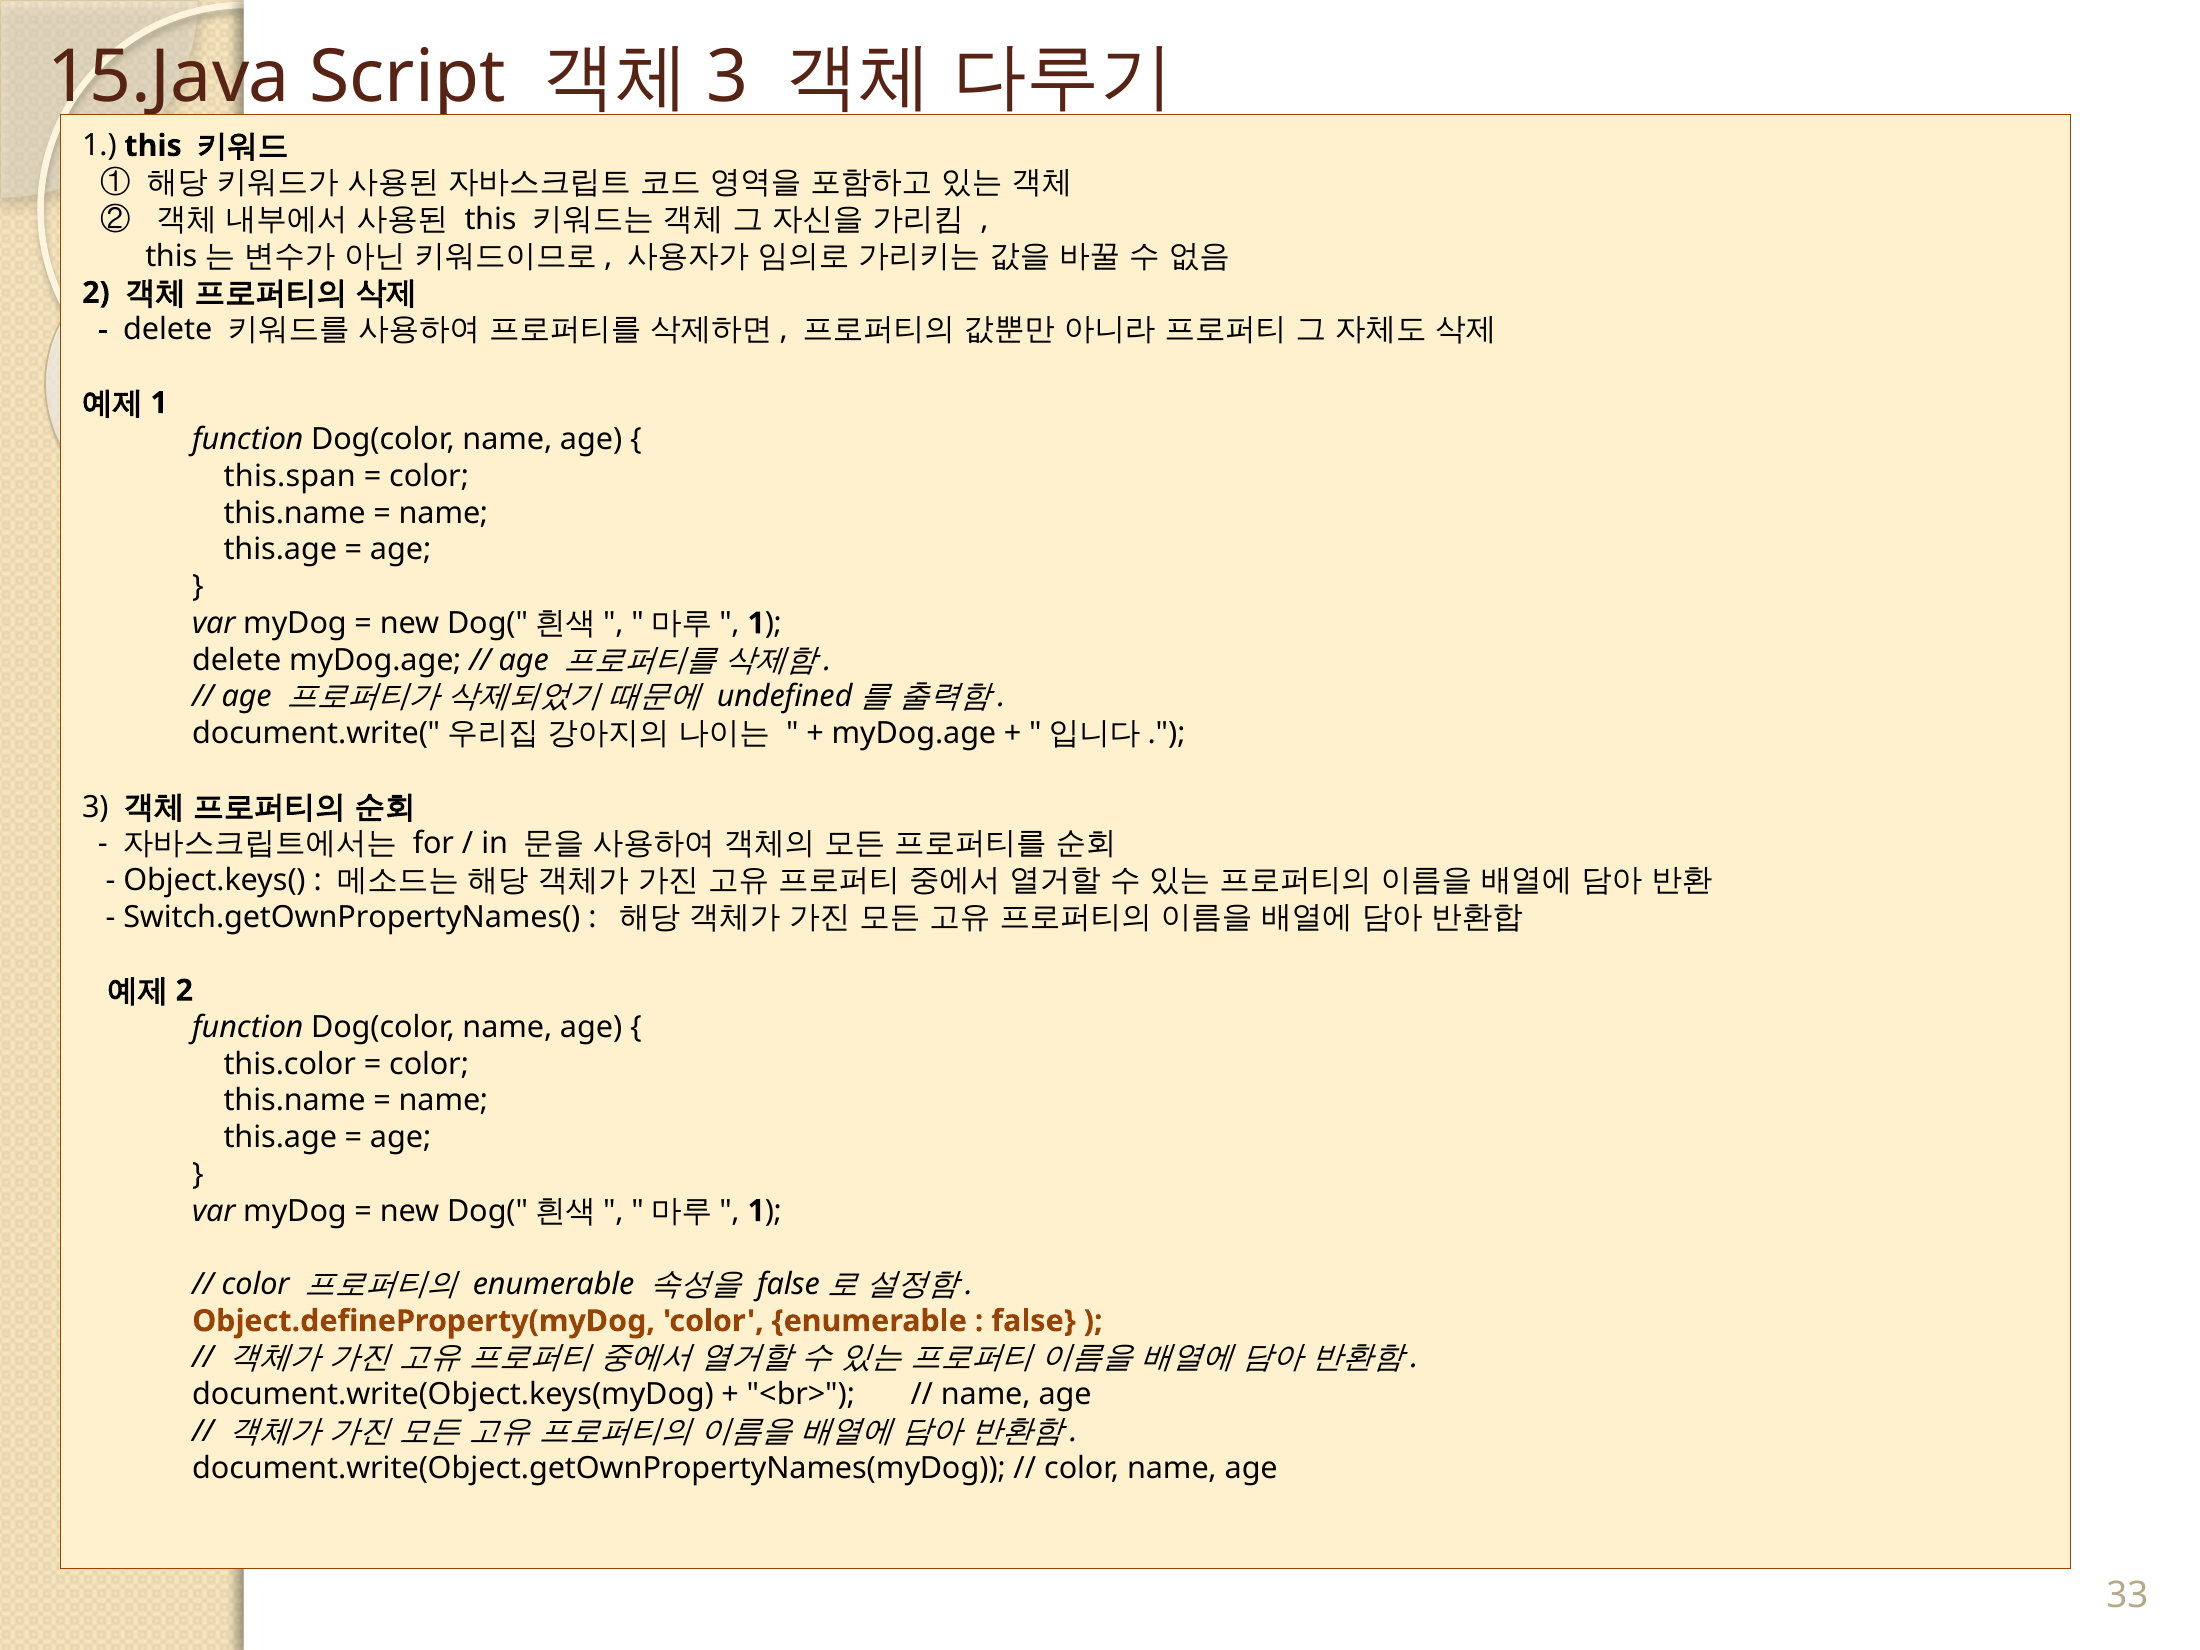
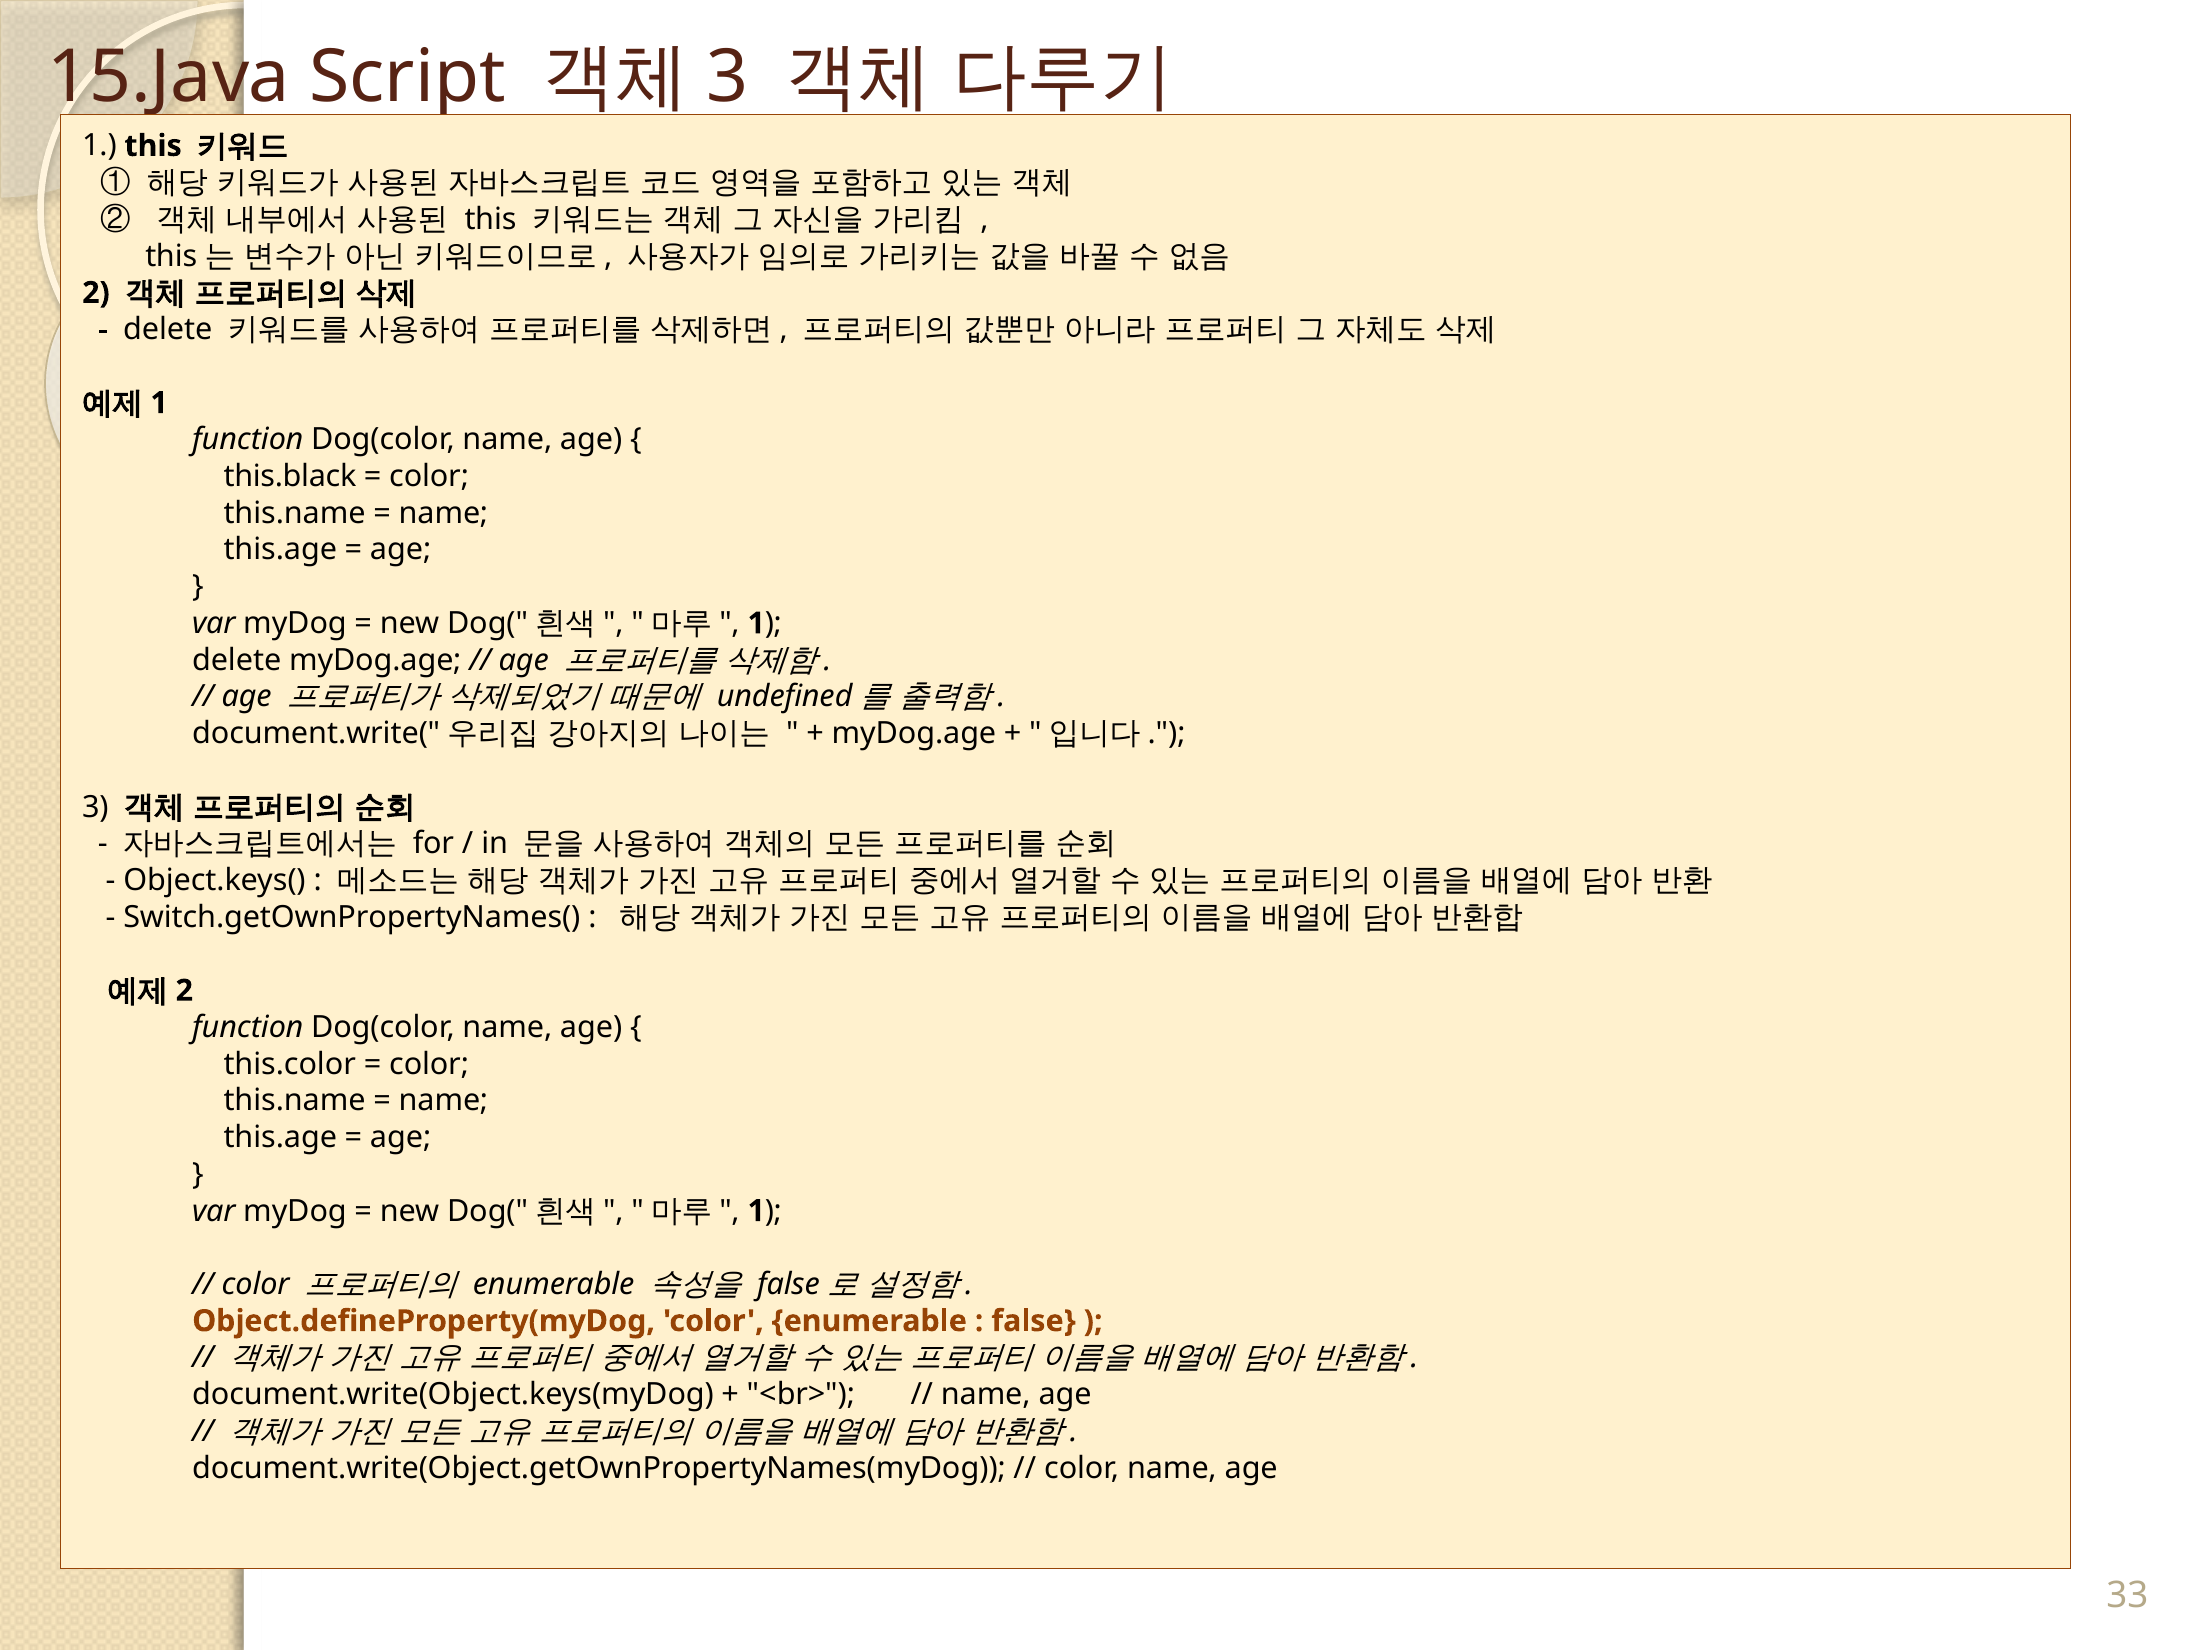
this.span: this.span -> this.black (290, 476)
